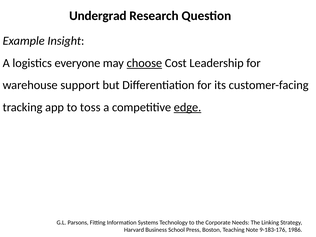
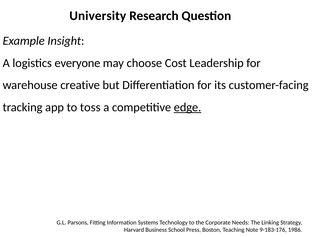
Undergrad: Undergrad -> University (98, 16)
choose underline: present -> none (144, 63)
support: support -> creative (80, 85)
